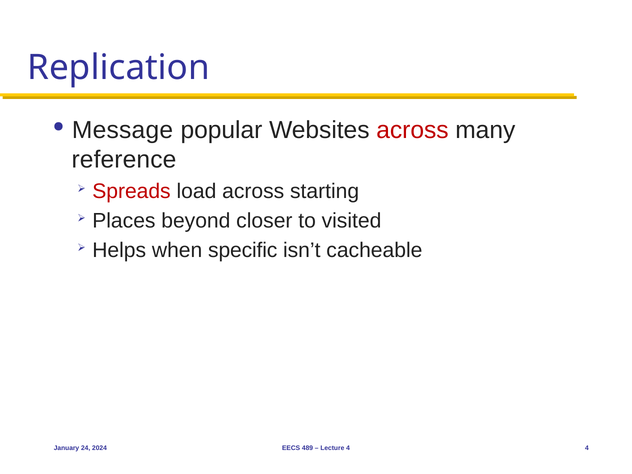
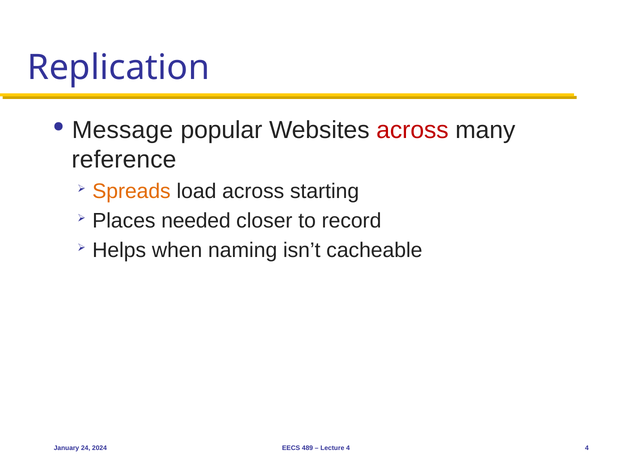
Spreads colour: red -> orange (131, 191)
beyond: beyond -> needed (196, 221)
visited: visited -> record (352, 221)
specific: specific -> naming (243, 250)
